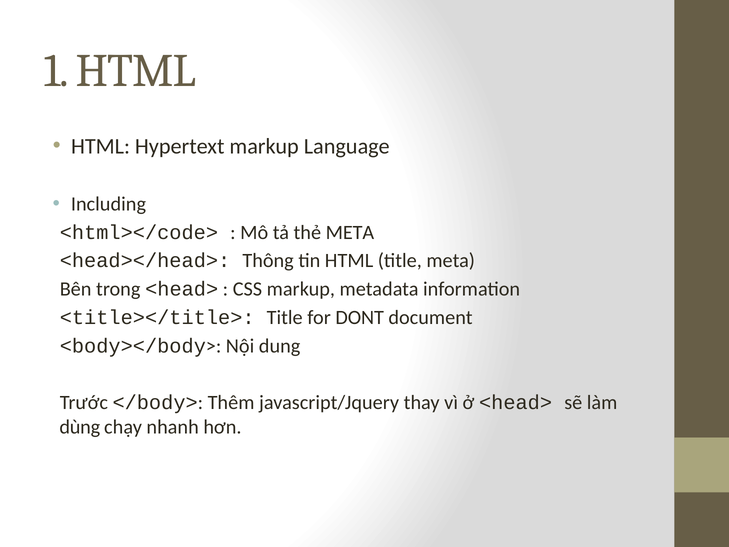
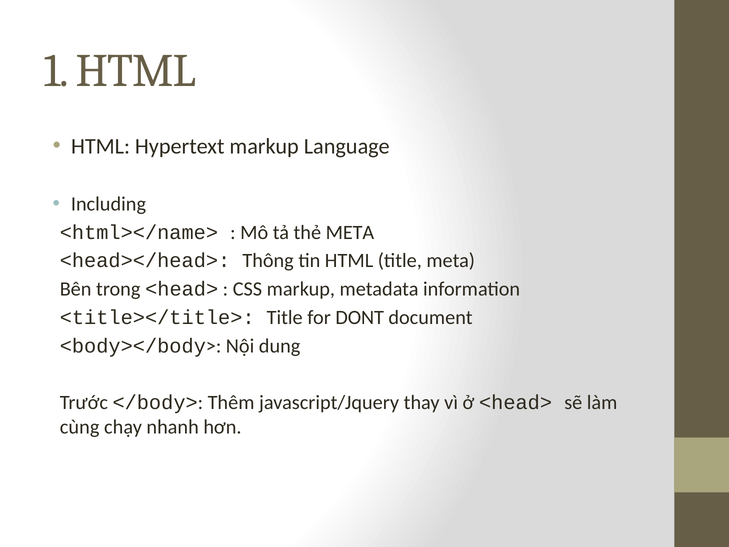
<html></code>: <html></code> -> <html></name> (139, 232)
dùng: dùng -> cùng (80, 427)
